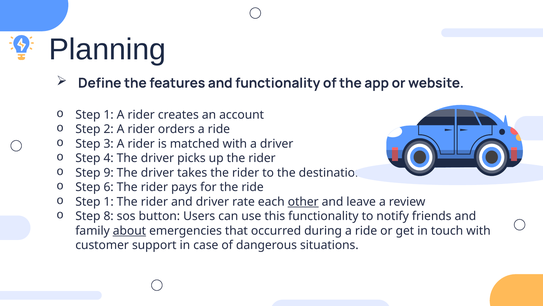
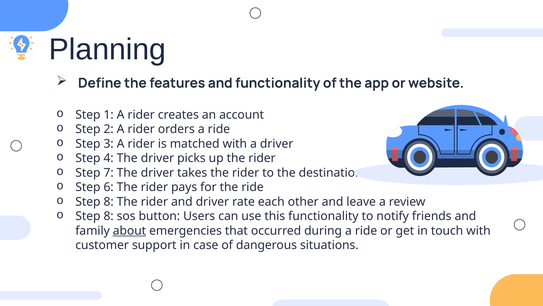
9: 9 -> 7 (109, 172)
1: 1 -> 8 (109, 201)
other underline: present -> none (303, 201)
